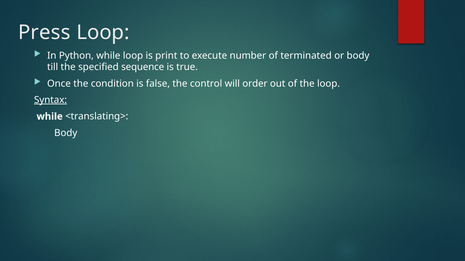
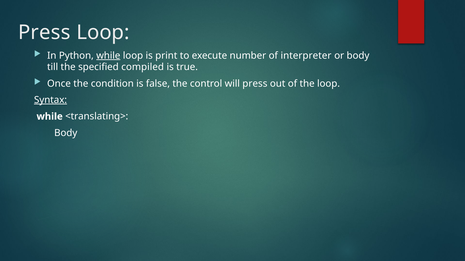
while underline: none -> present (108, 56)
terminated: terminated -> interpreter (306, 56)
sequence: sequence -> compiled (143, 67)
will order: order -> press (255, 84)
